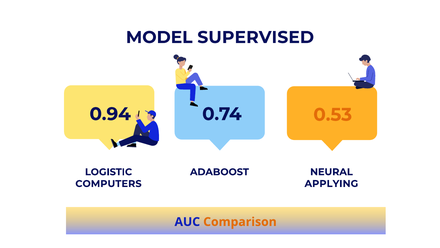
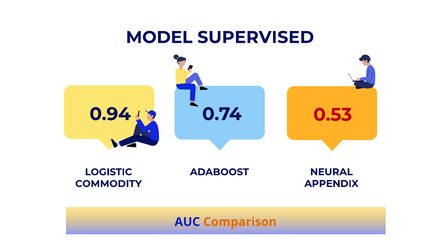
0.53 colour: orange -> red (333, 114)
APPLYING: APPLYING -> APPENDIX (331, 183)
COMPUTERS: COMPUTERS -> COMMODITY (109, 183)
